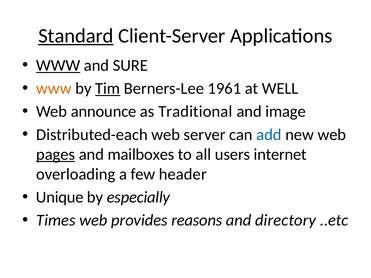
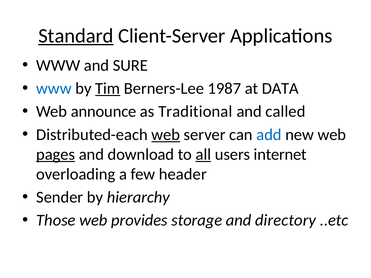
WWW underline: present -> none (58, 65)
www colour: orange -> blue (54, 89)
1961: 1961 -> 1987 (224, 89)
WELL: WELL -> DATA (280, 89)
image: image -> called (285, 112)
web underline: none -> present (166, 135)
mailboxes: mailboxes -> download (141, 155)
all underline: none -> present (203, 155)
Unique: Unique -> Sender (60, 197)
especially: especially -> hierarchy (138, 197)
Times: Times -> Those (56, 221)
reasons: reasons -> storage (197, 221)
